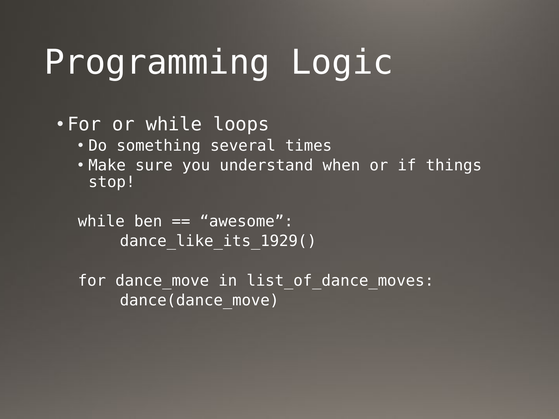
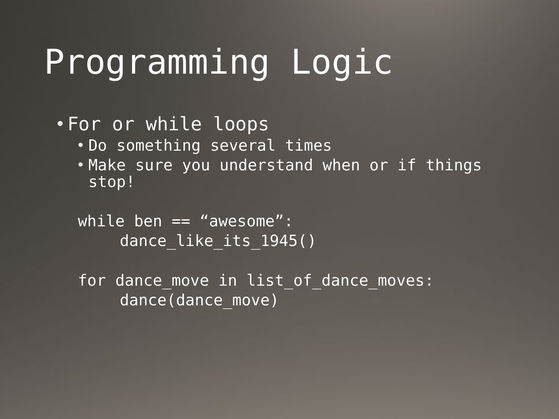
dance_like_its_1929(: dance_like_its_1929( -> dance_like_its_1945( (218, 241)
